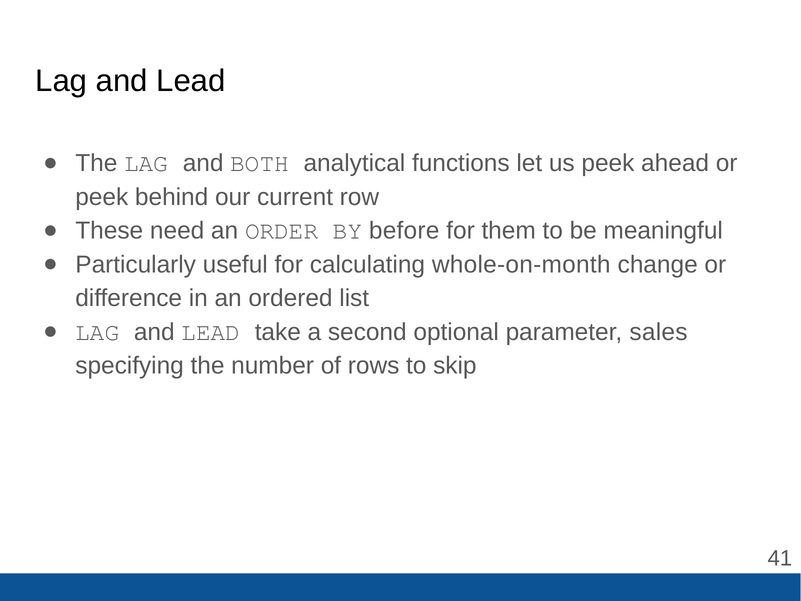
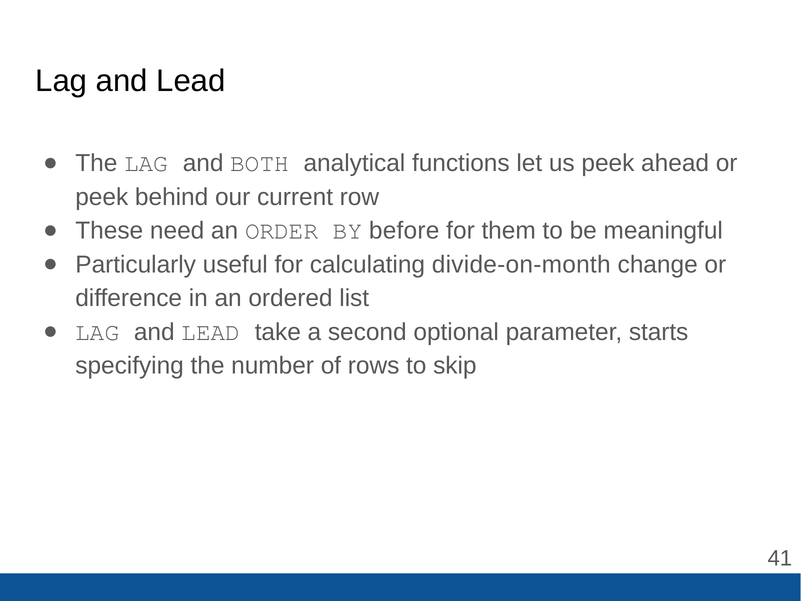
whole-on-month: whole-on-month -> divide-on-month (521, 264)
sales: sales -> starts (659, 332)
